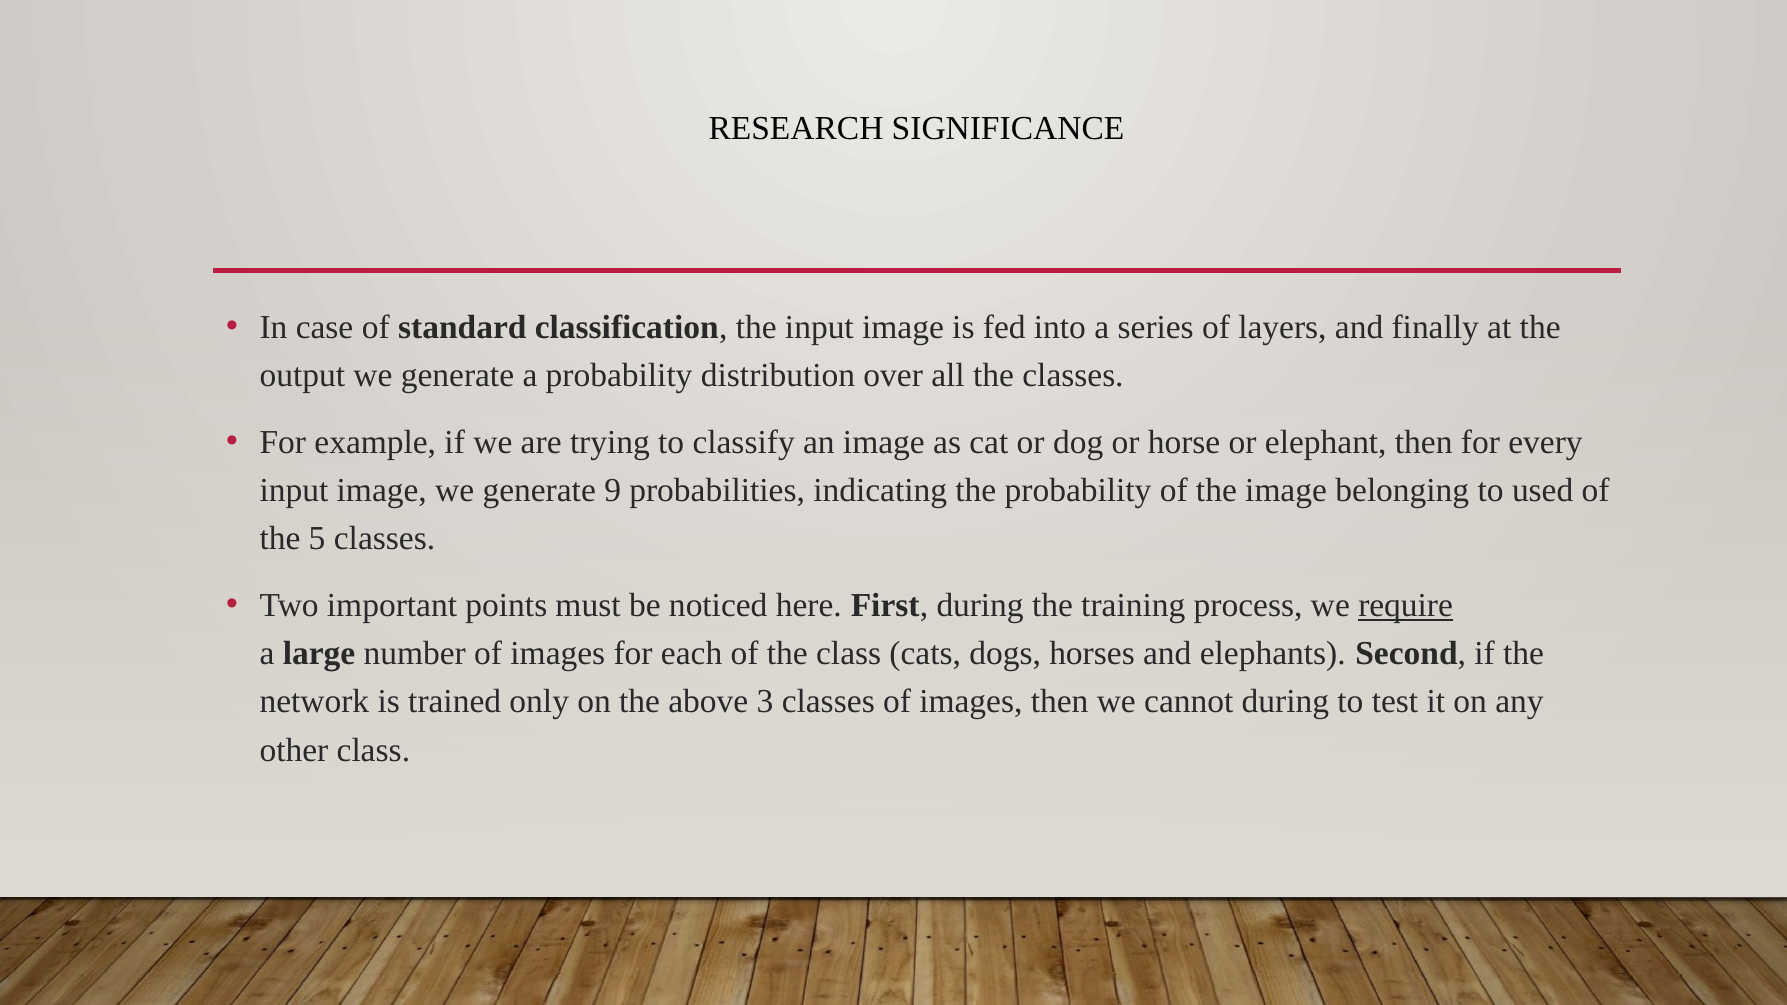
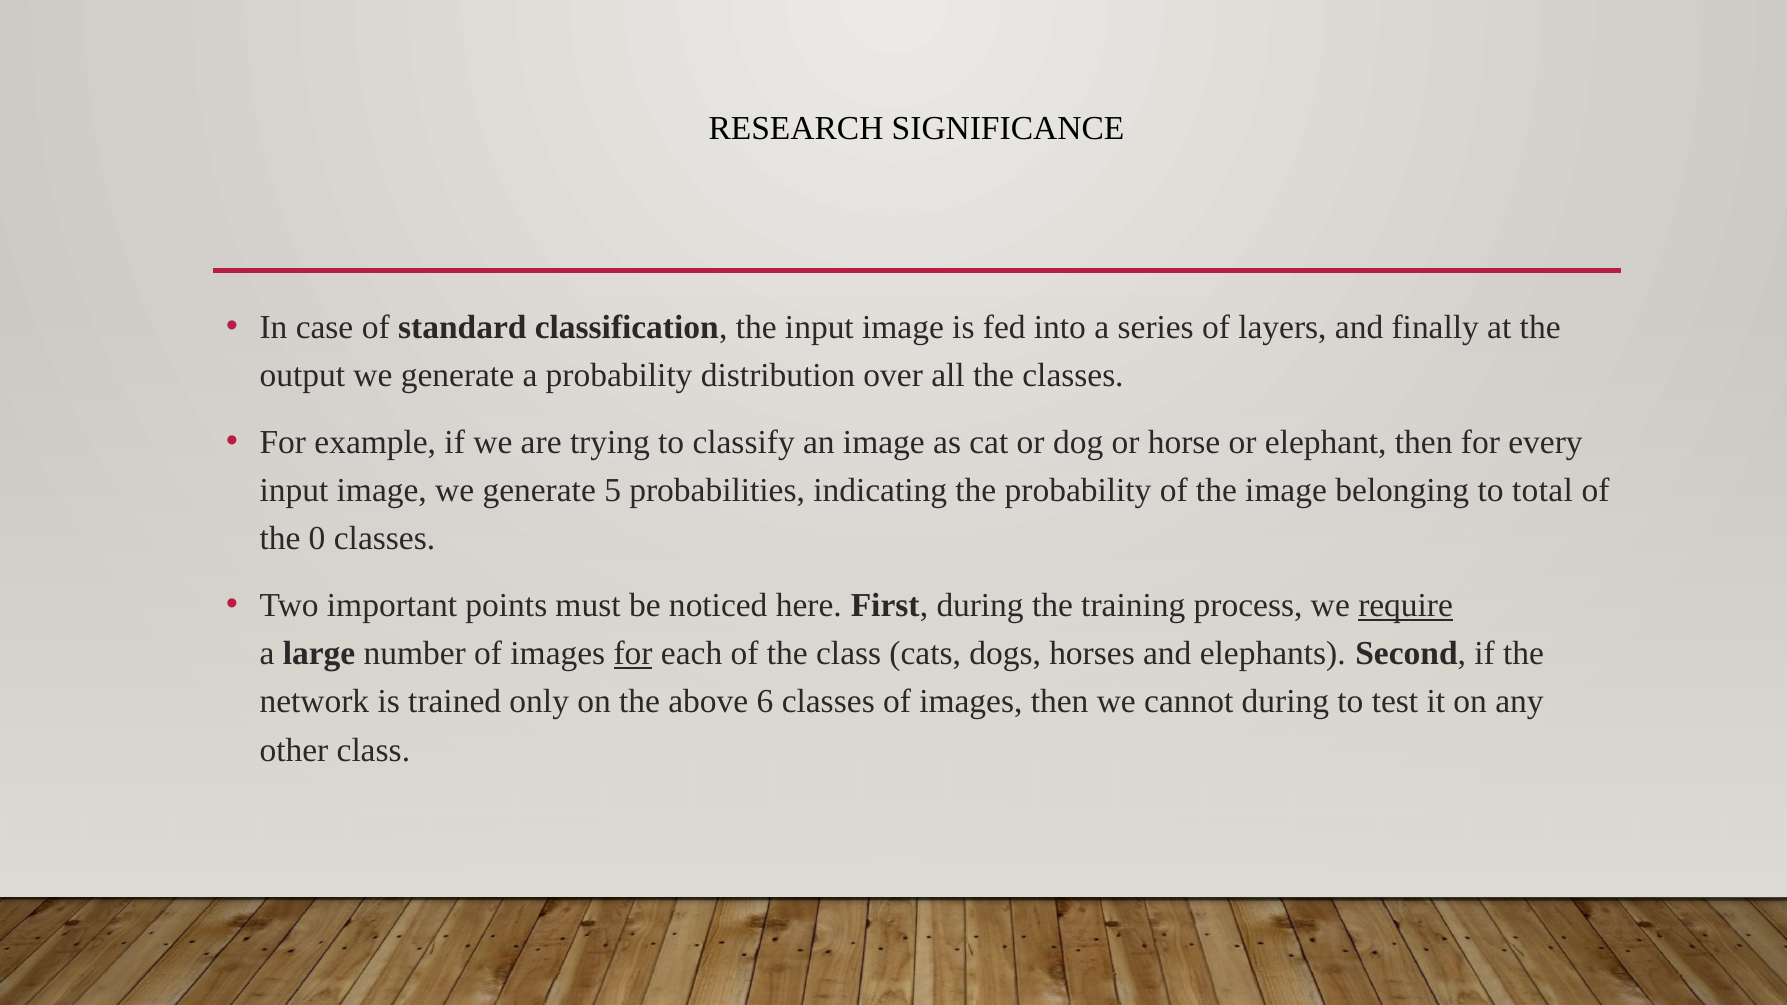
9: 9 -> 5 (613, 490)
used: used -> total (1542, 490)
5: 5 -> 0 (317, 539)
for underline: none -> present (633, 654)
3: 3 -> 6 (765, 702)
